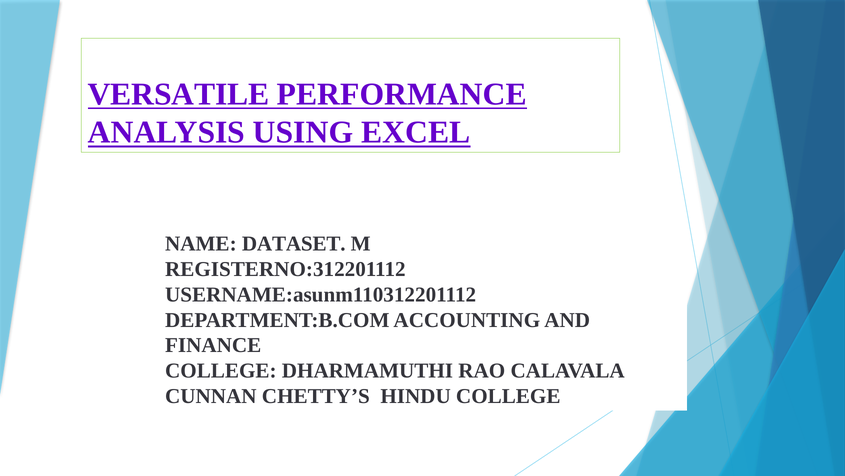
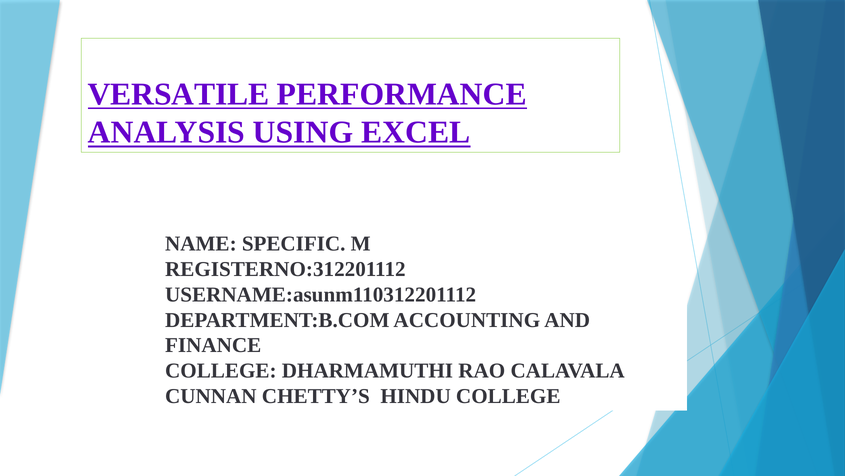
DATASET: DATASET -> SPECIFIC (294, 244)
